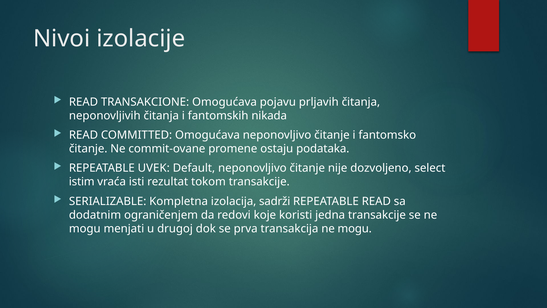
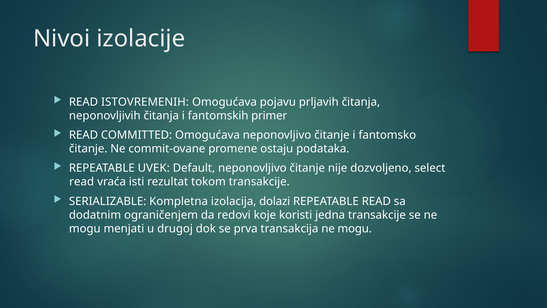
TRANSAKCIONE: TRANSAKCIONE -> ISTOVREMENIH (145, 102)
nikada: nikada -> primer (269, 116)
istim: istim -> read (82, 182)
sadrži: sadrži -> dolazi (275, 201)
